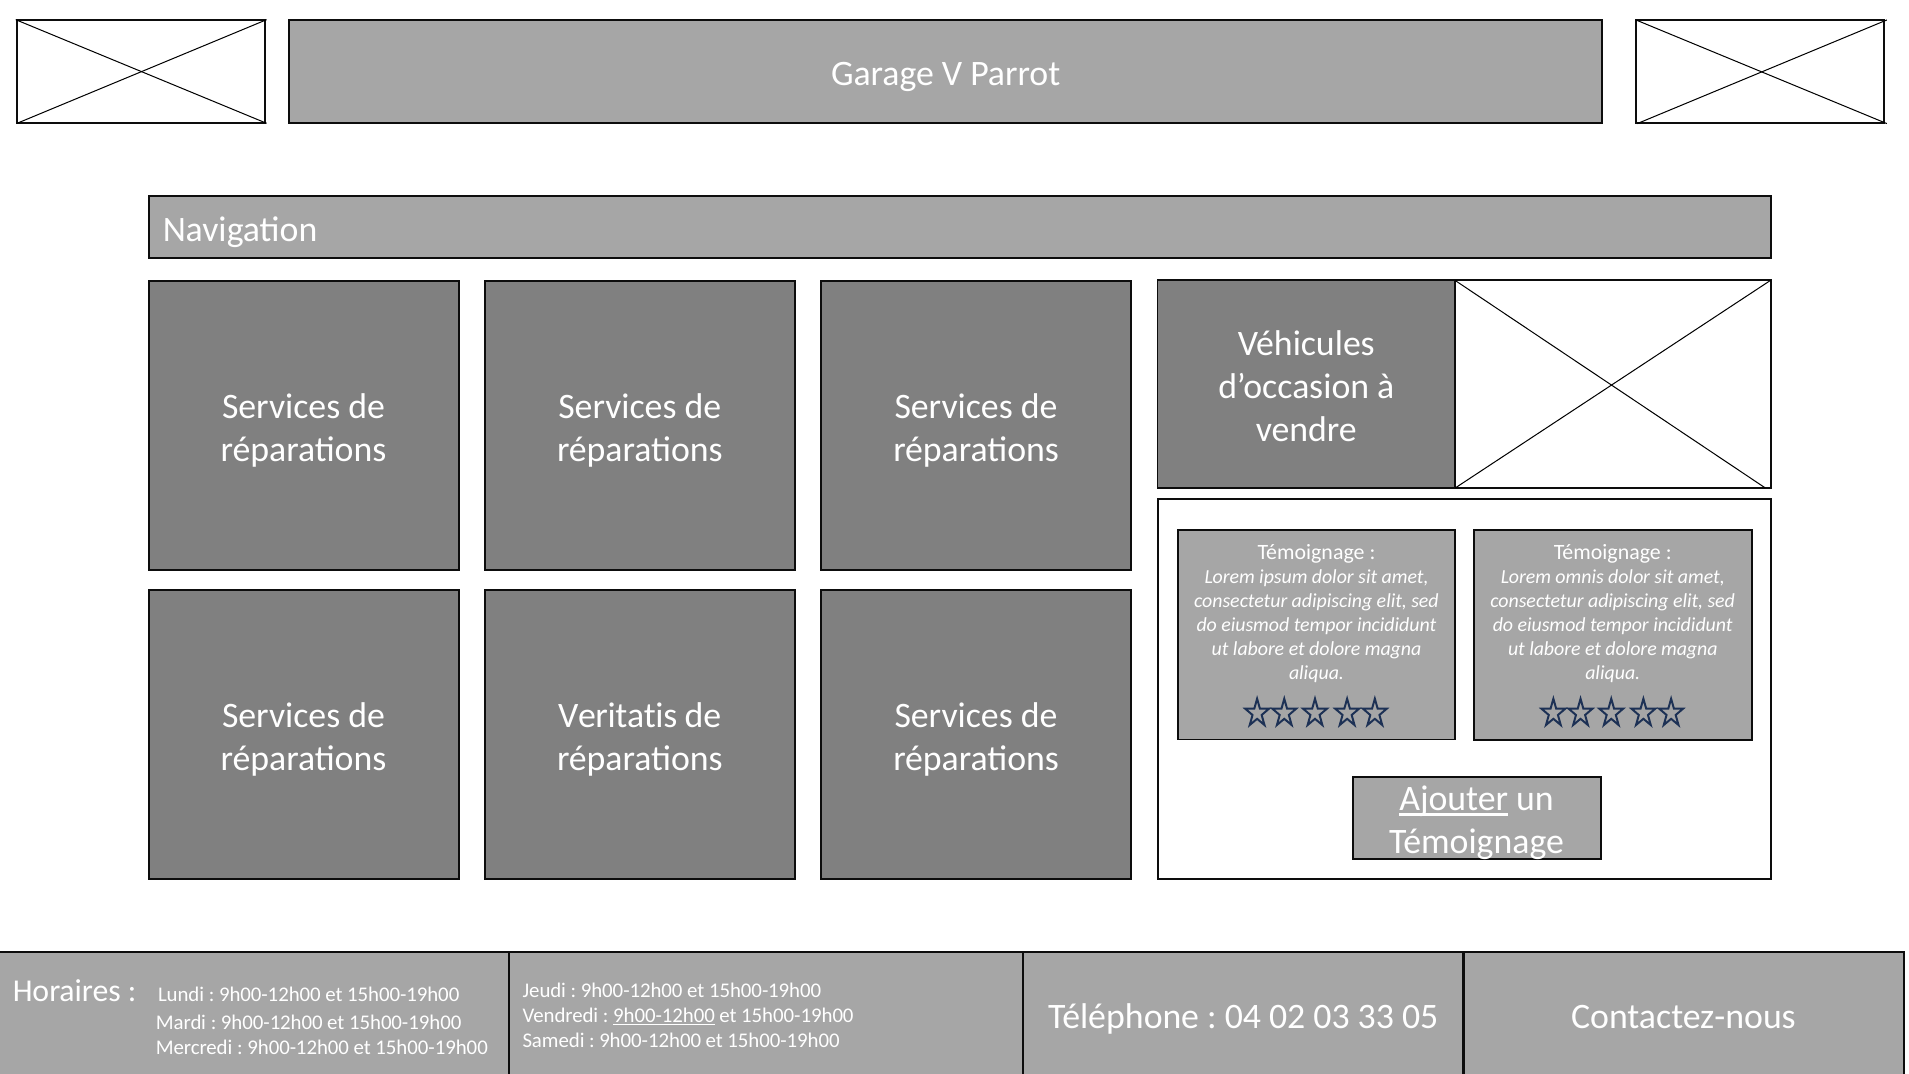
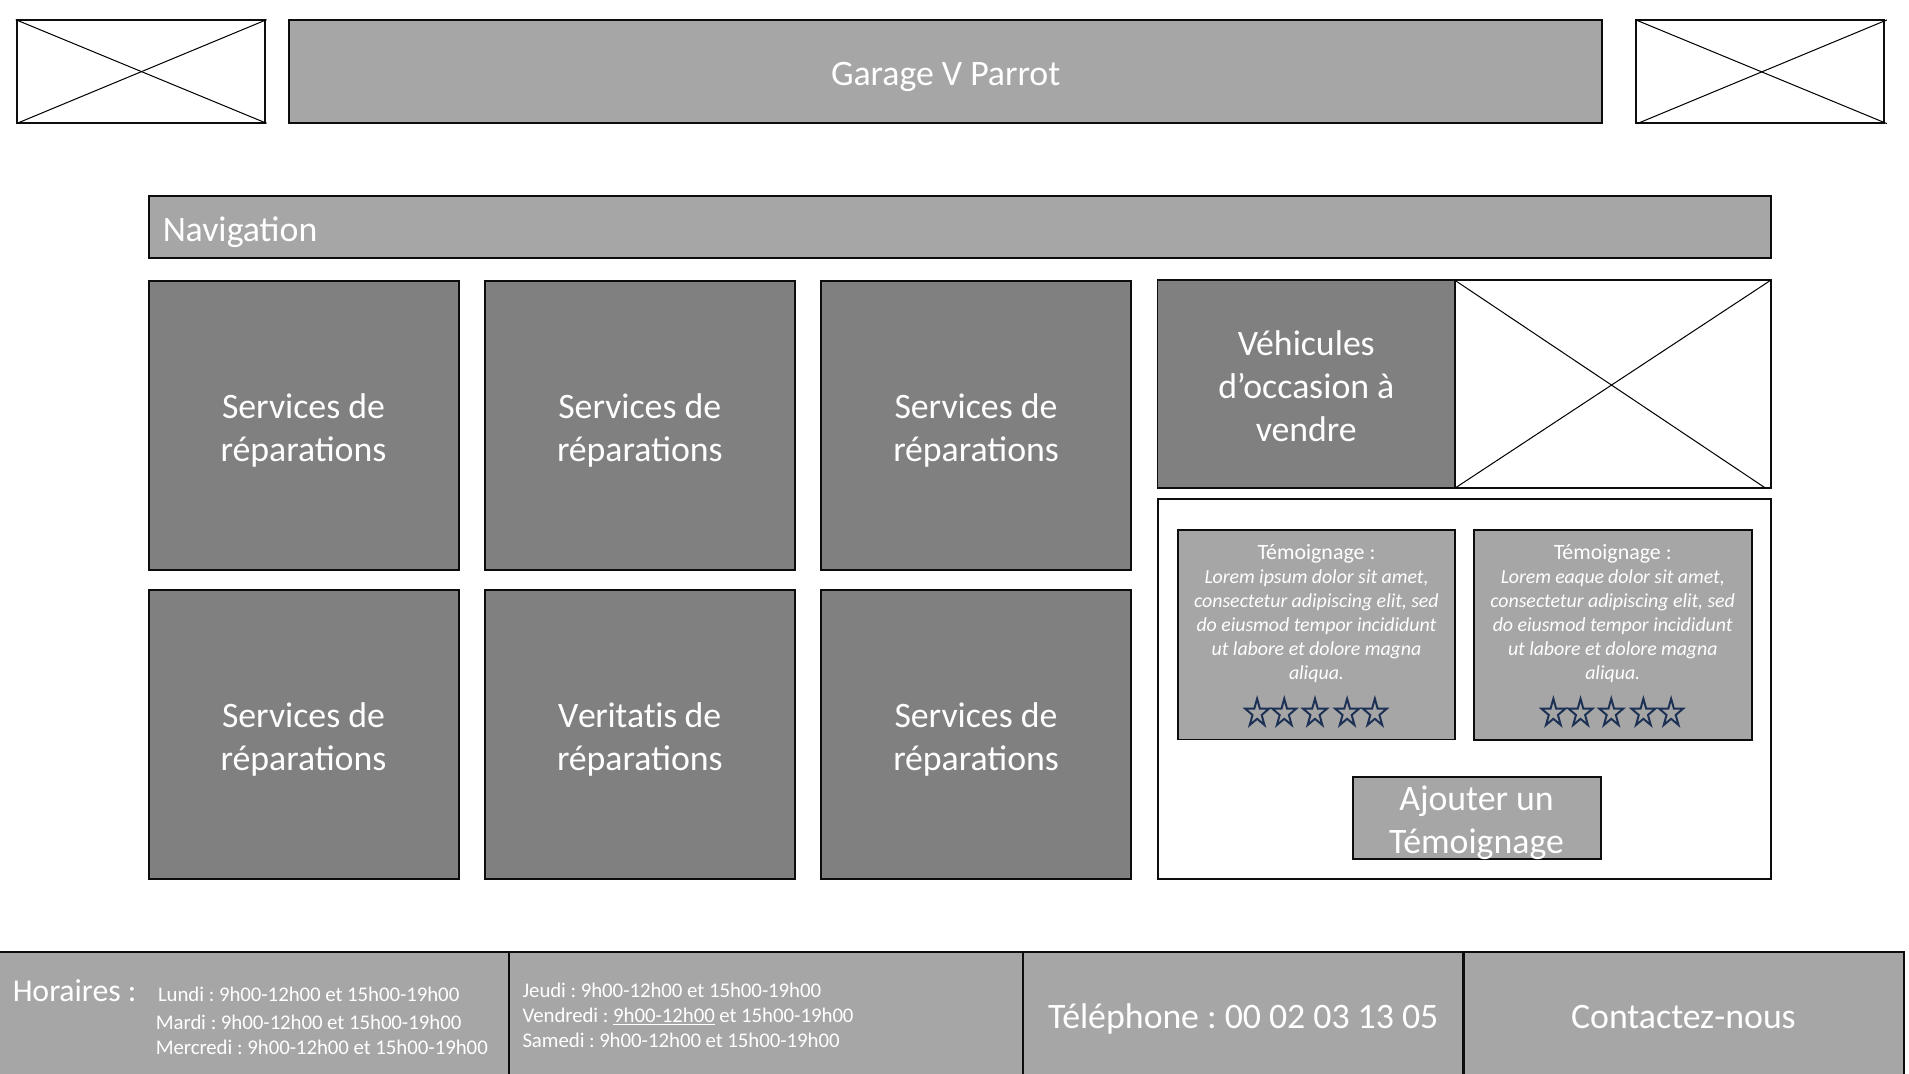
omnis: omnis -> eaque (1580, 577)
Ajouter underline: present -> none (1454, 799)
04: 04 -> 00 (1243, 1017)
33: 33 -> 13 (1376, 1017)
